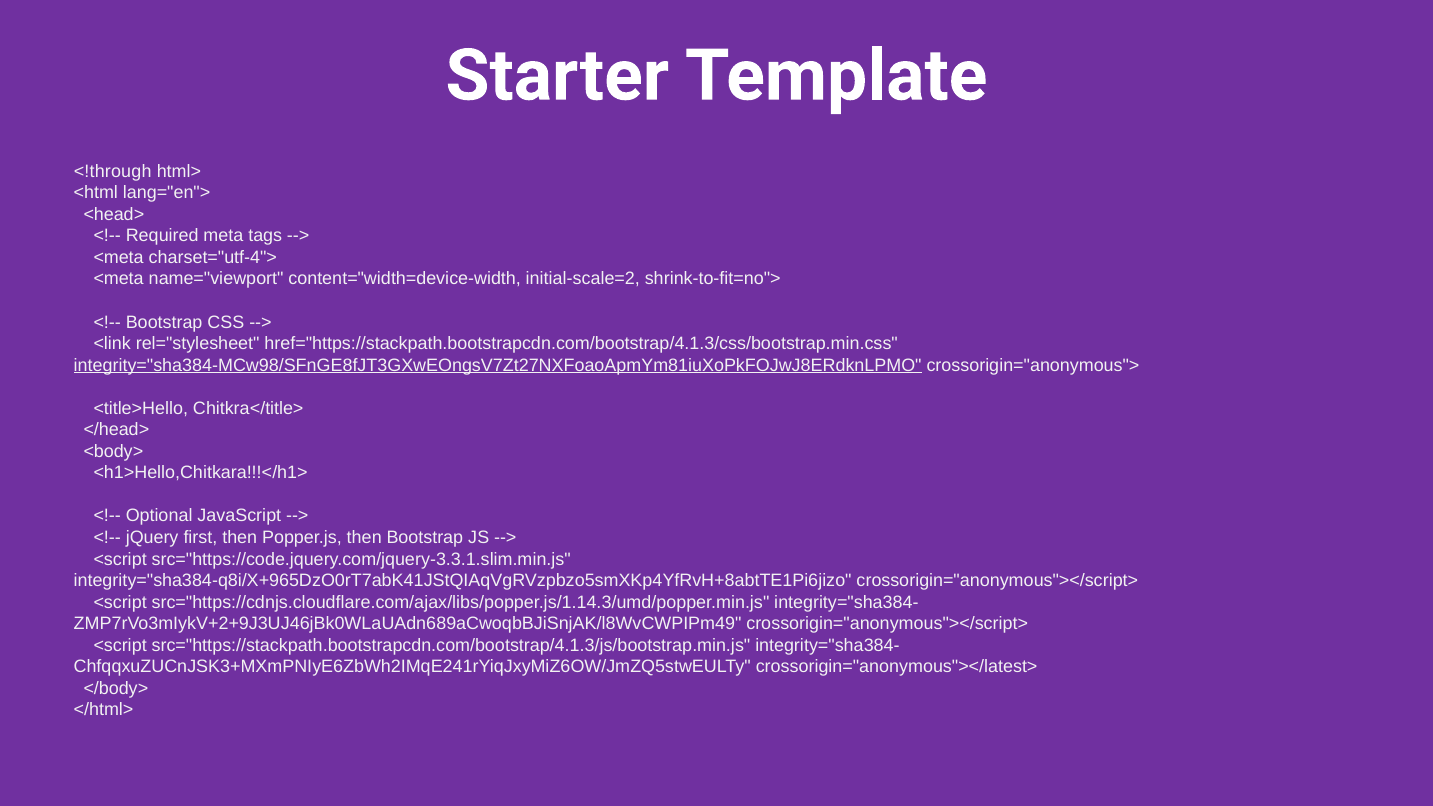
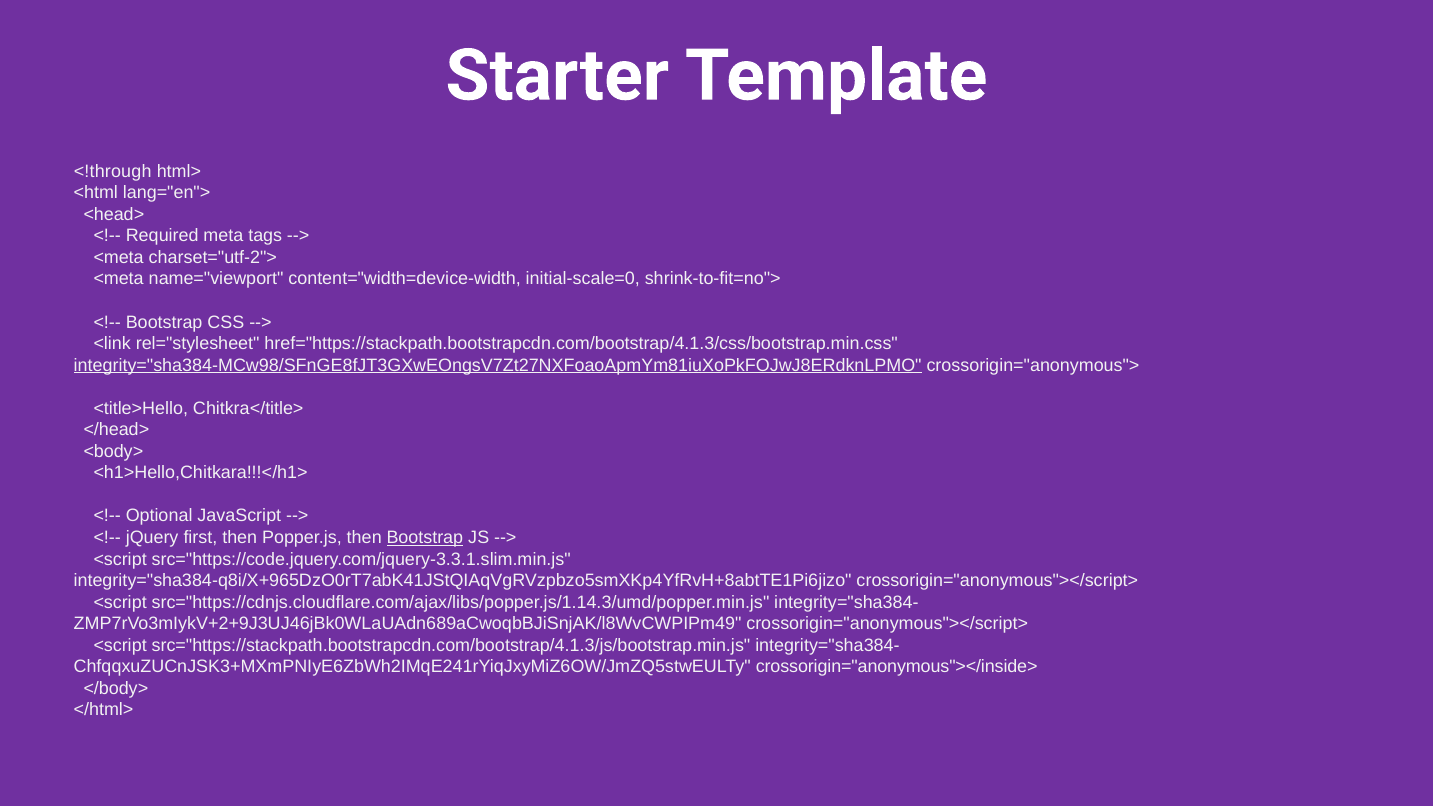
charset="utf-4">: charset="utf-4"> -> charset="utf-2"> (213, 257)
initial-scale=2: initial-scale=2 -> initial-scale=0 (583, 279)
Bootstrap underline: none -> present (425, 538)
crossorigin="anonymous"></latest>: crossorigin="anonymous"></latest> -> crossorigin="anonymous"></inside> (897, 667)
